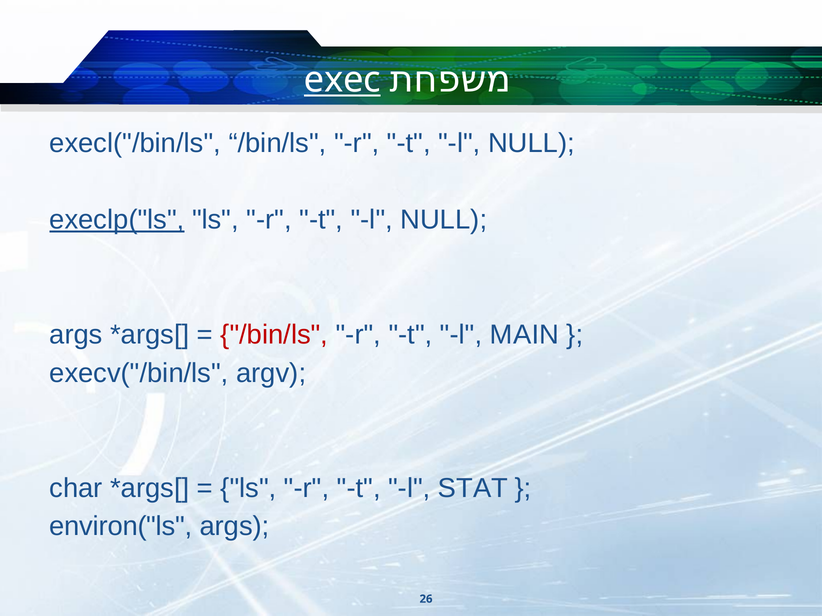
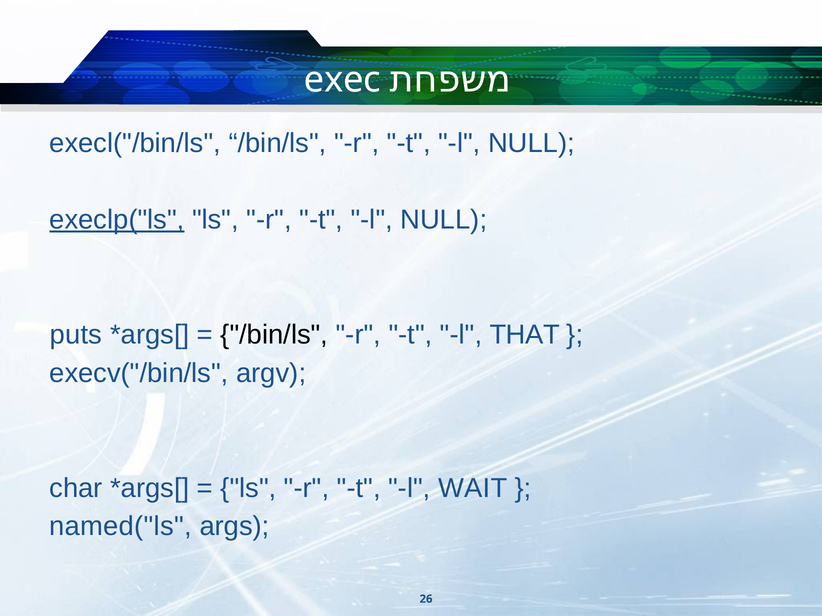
exec underline: present -> none (342, 80)
args: args -> puts (76, 335)
/bin/ls colour: red -> black (274, 335)
MAIN: MAIN -> THAT (525, 335)
STAT: STAT -> WAIT (473, 488)
environ("ls: environ("ls -> named("ls (121, 527)
